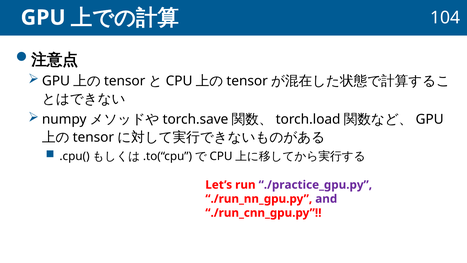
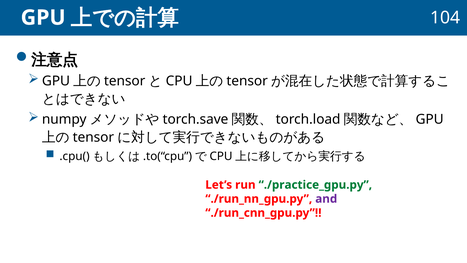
./practice_gpu.py colour: purple -> green (315, 185)
